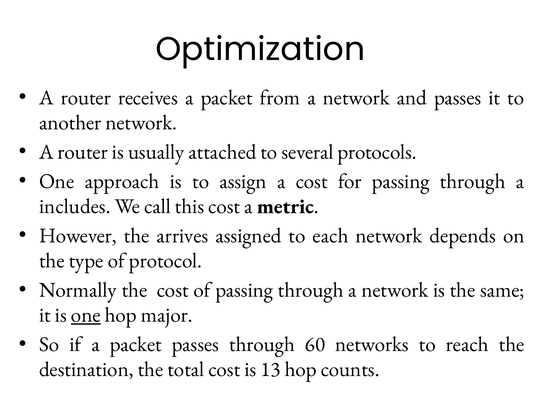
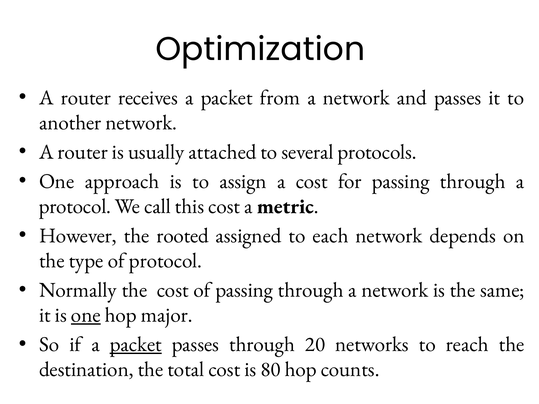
includes: includes -> protocol (75, 206)
arrives: arrives -> rooted (183, 236)
packet underline: none -> present (136, 344)
60: 60 -> 20 (315, 344)
13: 13 -> 80 (271, 370)
